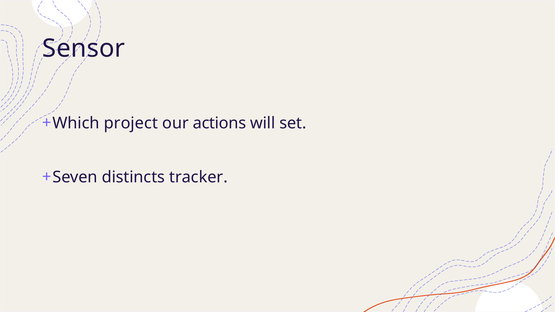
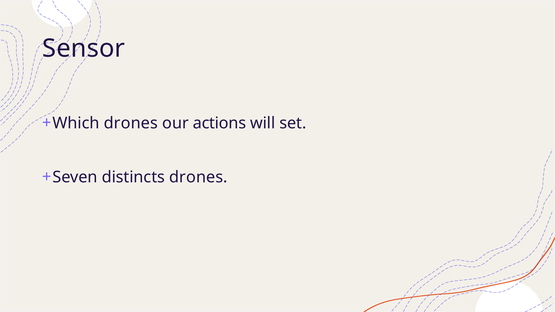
project: project -> drones (131, 123)
distincts tracker: tracker -> drones (198, 177)
